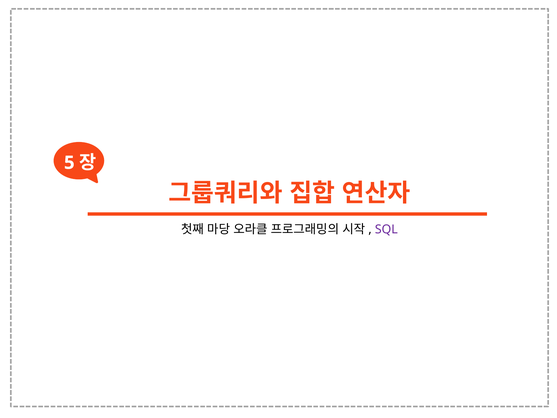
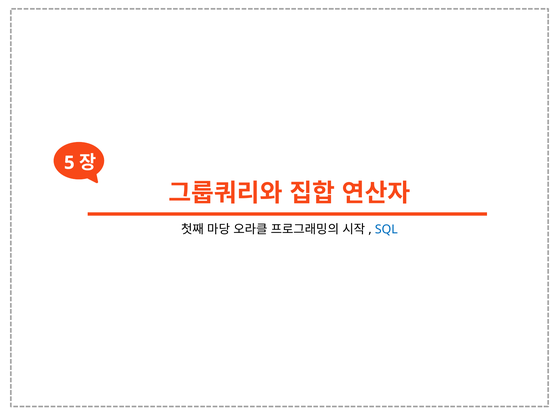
SQL colour: purple -> blue (386, 229)
